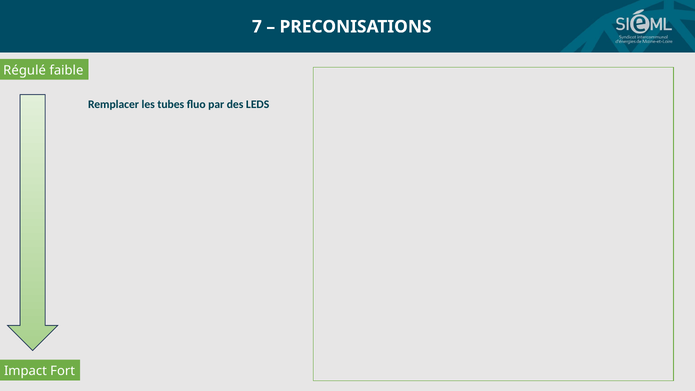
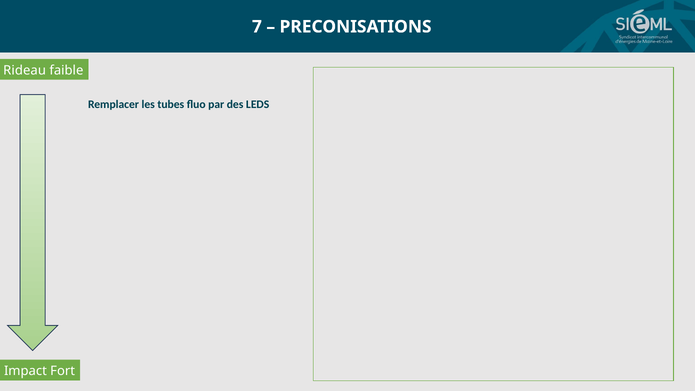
Régulé: Régulé -> Rideau (25, 70)
